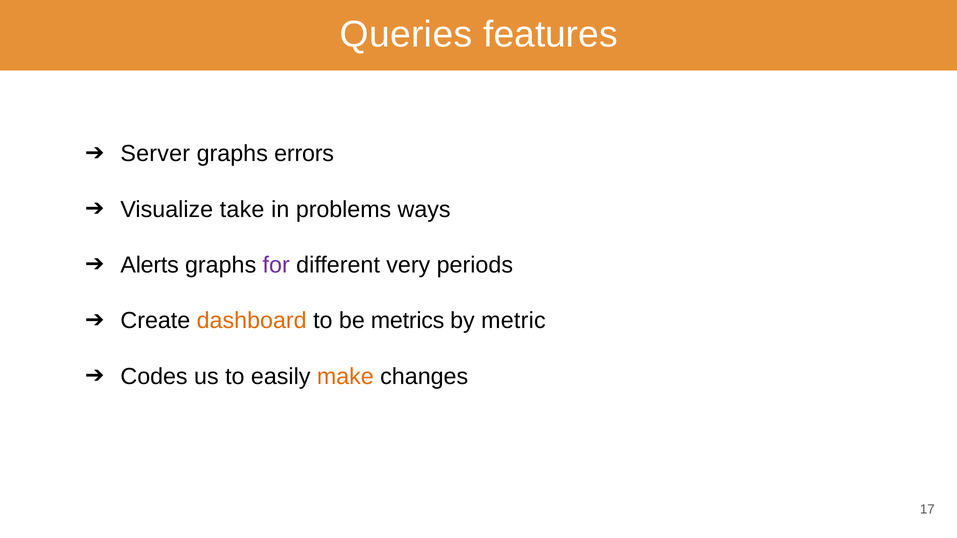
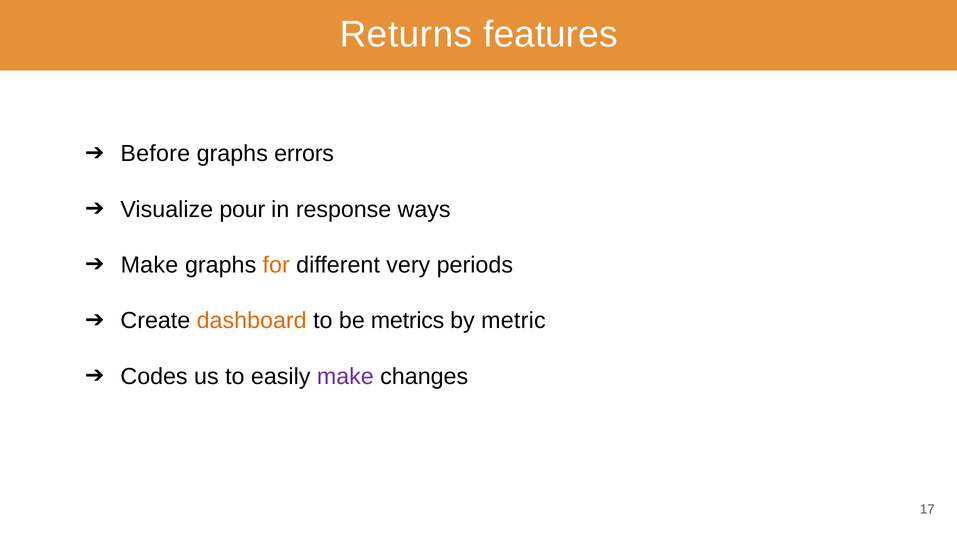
Queries: Queries -> Returns (406, 35)
Server: Server -> Before (155, 154)
take: take -> pour (242, 209)
problems: problems -> response (344, 209)
Alerts: Alerts -> Make (149, 265)
for colour: purple -> orange (276, 265)
make colour: orange -> purple (345, 377)
